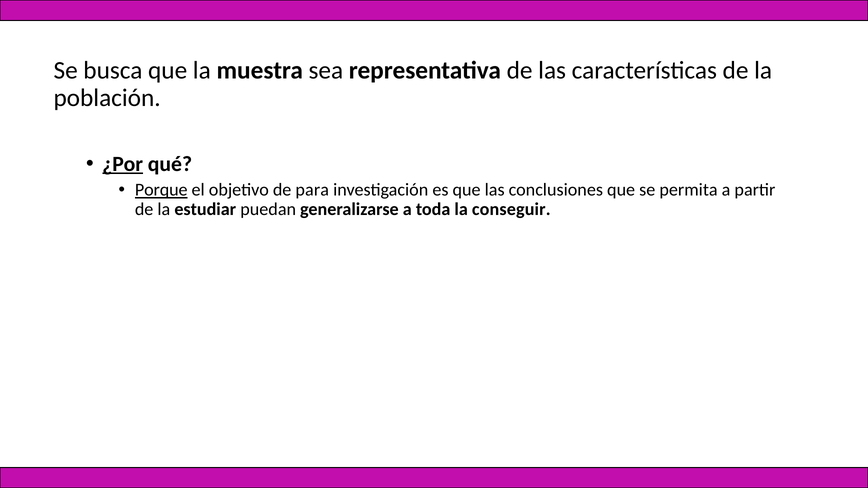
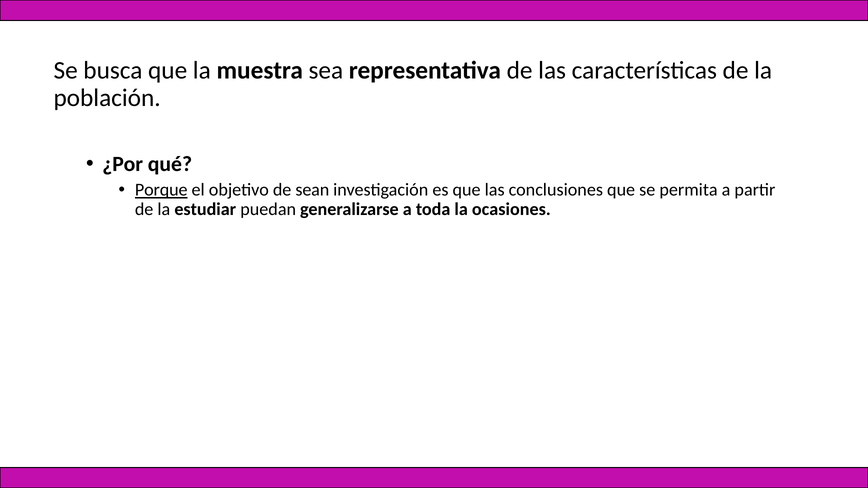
¿Por underline: present -> none (123, 164)
para: para -> sean (312, 190)
conseguir: conseguir -> ocasiones (511, 210)
